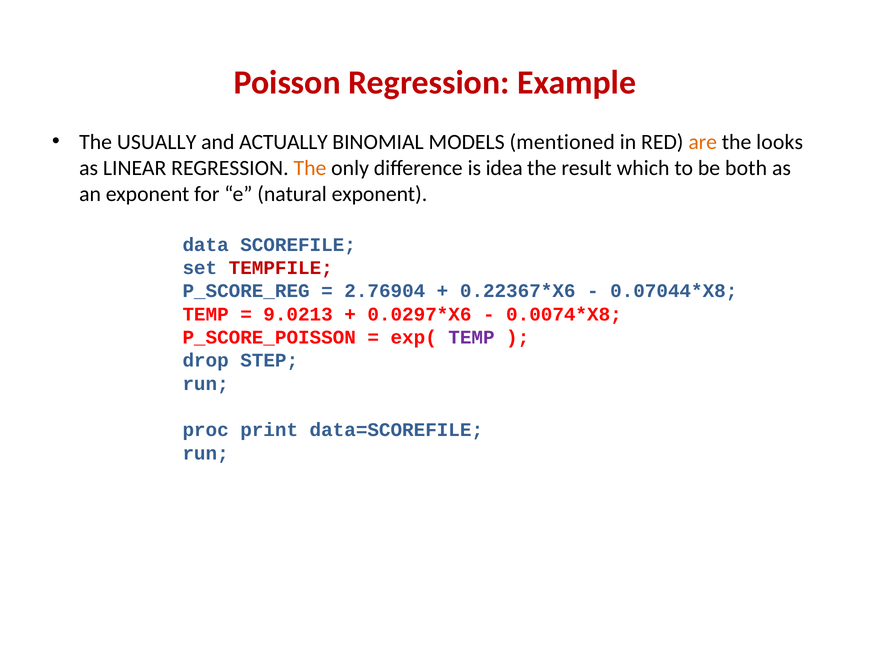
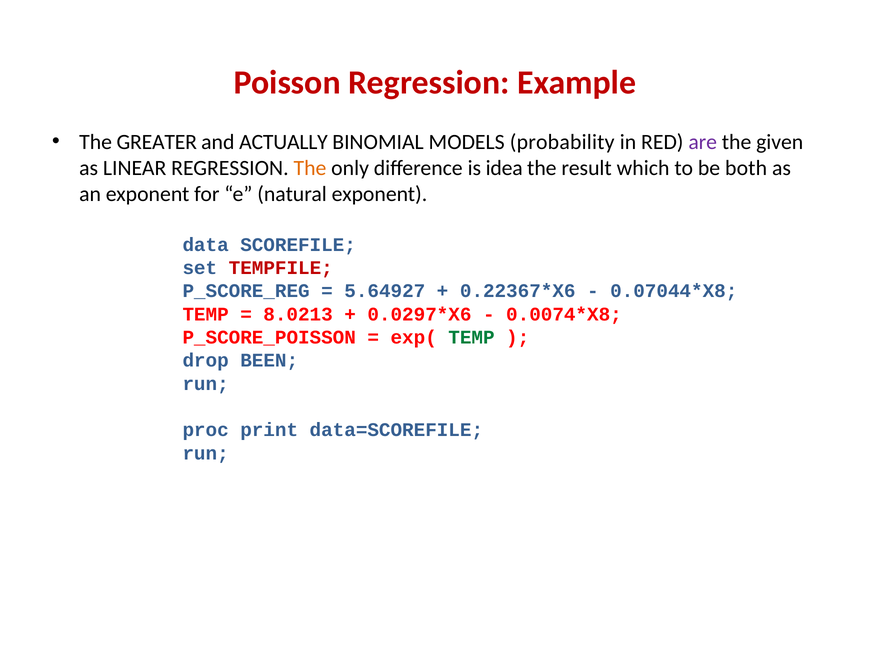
USUALLY: USUALLY -> GREATER (157, 142)
mentioned: mentioned -> probability (562, 142)
are colour: orange -> purple (703, 142)
looks: looks -> given (780, 142)
2.76904: 2.76904 -> 5.64927 (385, 291)
9.0213: 9.0213 -> 8.0213 (298, 314)
TEMP colour: purple -> green (471, 338)
STEP: STEP -> BEEN (269, 361)
